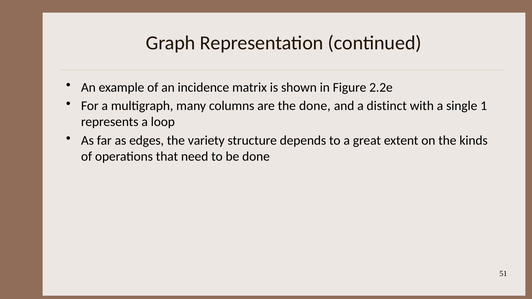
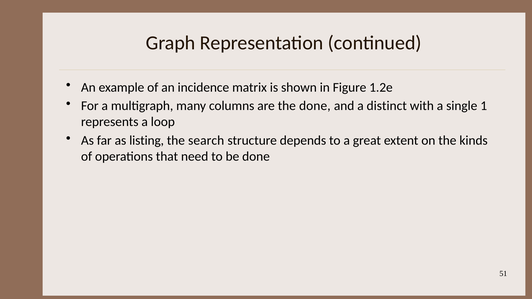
2.2e: 2.2e -> 1.2e (381, 87)
edges: edges -> listing (147, 141)
variety: variety -> search (206, 141)
